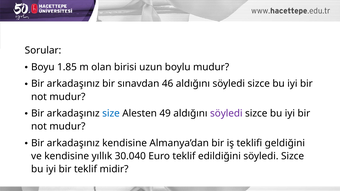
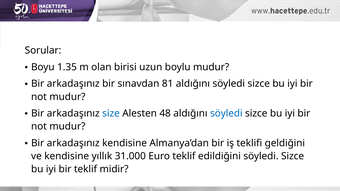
1.85: 1.85 -> 1.35 (67, 67)
46: 46 -> 81 (168, 84)
49: 49 -> 48 (165, 114)
söyledi colour: purple -> blue (226, 114)
30.040: 30.040 -> 31.000 (130, 156)
